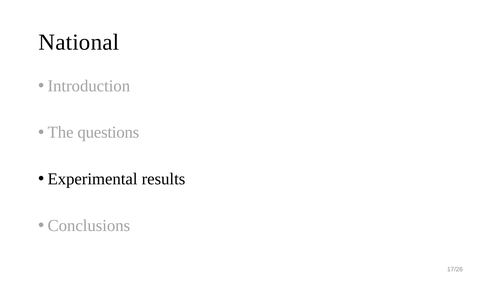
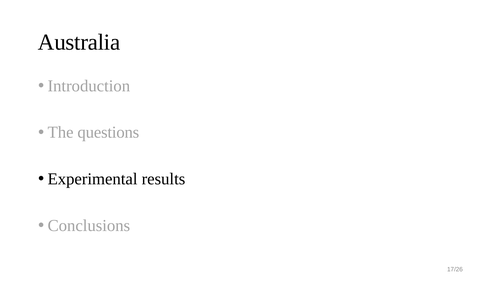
National: National -> Australia (79, 42)
